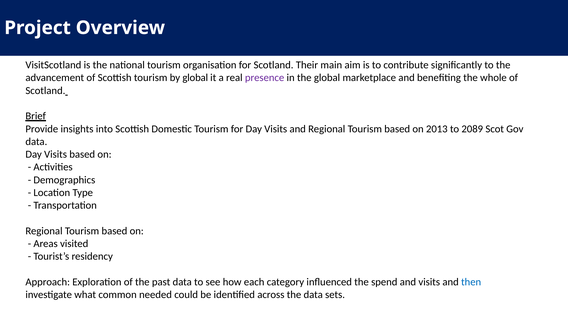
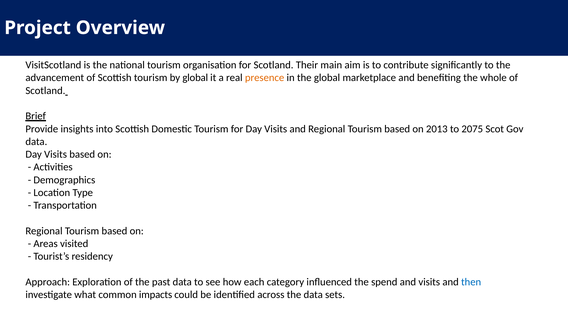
presence colour: purple -> orange (265, 78)
2089: 2089 -> 2075 (472, 129)
needed: needed -> impacts (156, 295)
